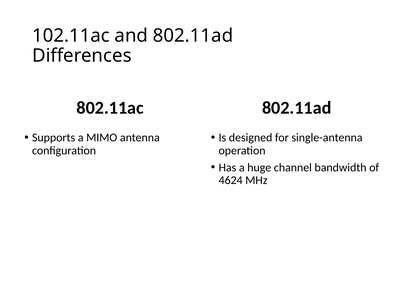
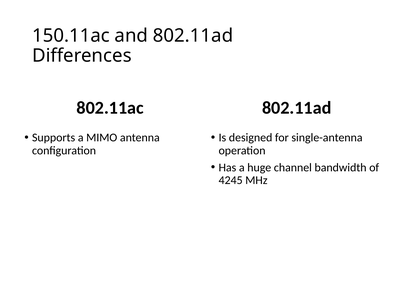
102.11ac: 102.11ac -> 150.11ac (71, 36)
4624: 4624 -> 4245 (231, 180)
